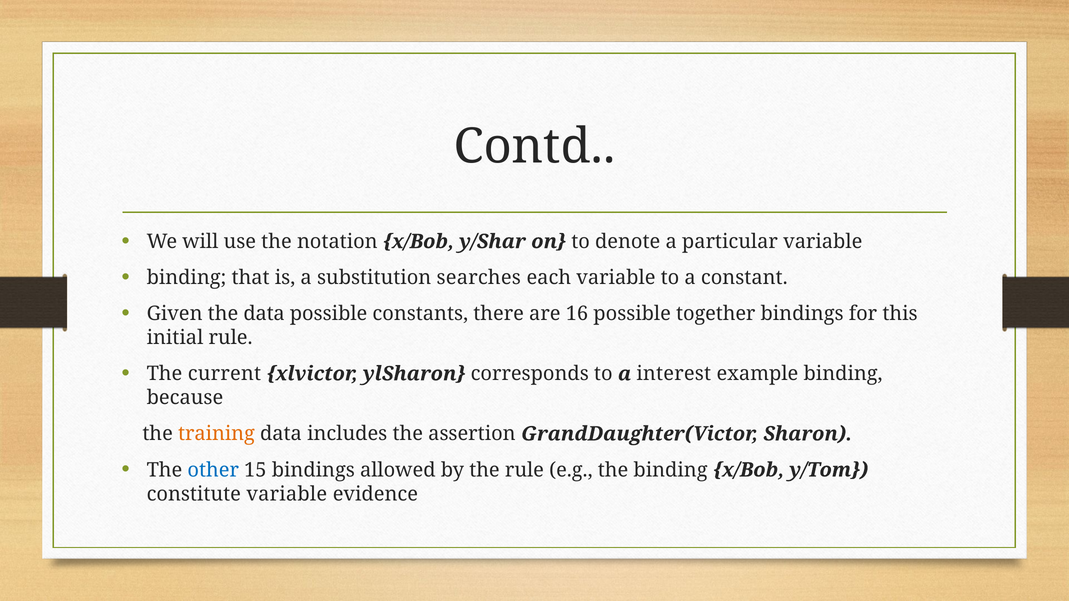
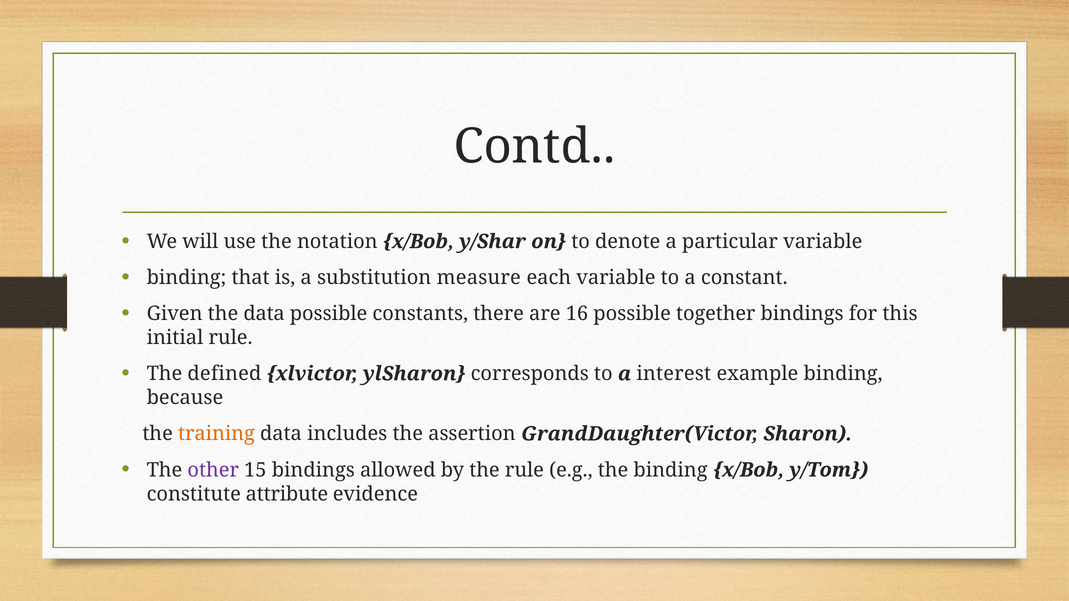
searches: searches -> measure (479, 278)
current: current -> defined (224, 374)
other colour: blue -> purple (213, 470)
constitute variable: variable -> attribute (287, 494)
